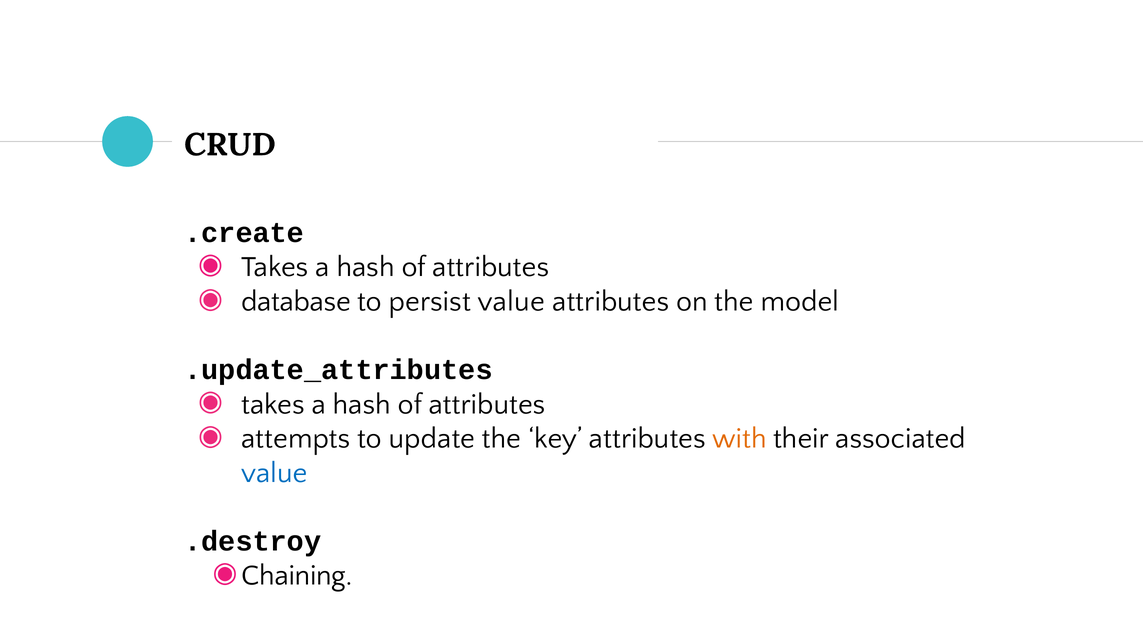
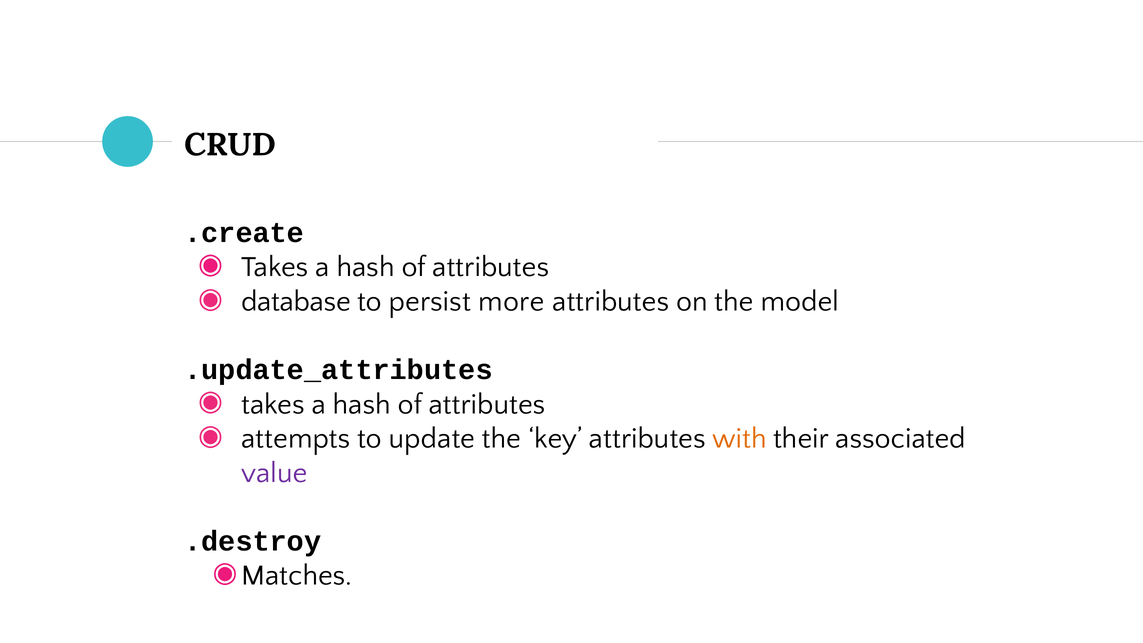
persist value: value -> more (511, 301)
value colour: blue -> purple (274, 473)
Chaining: Chaining -> Matches (297, 576)
